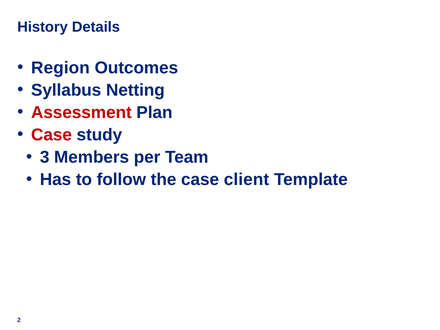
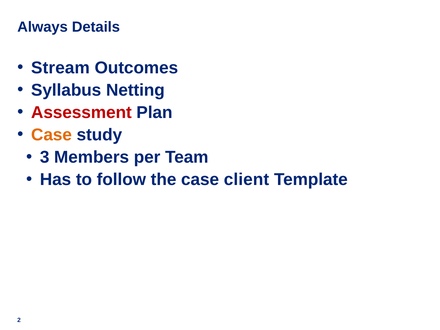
History: History -> Always (43, 27)
Region: Region -> Stream (60, 68)
Case colour: red -> orange (52, 135)
